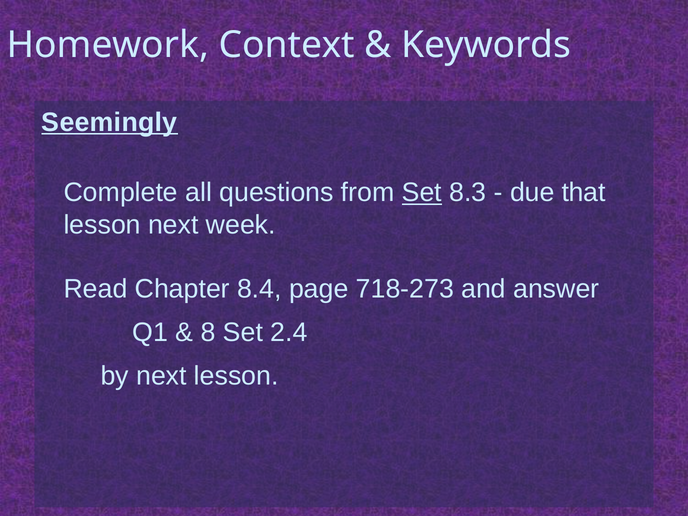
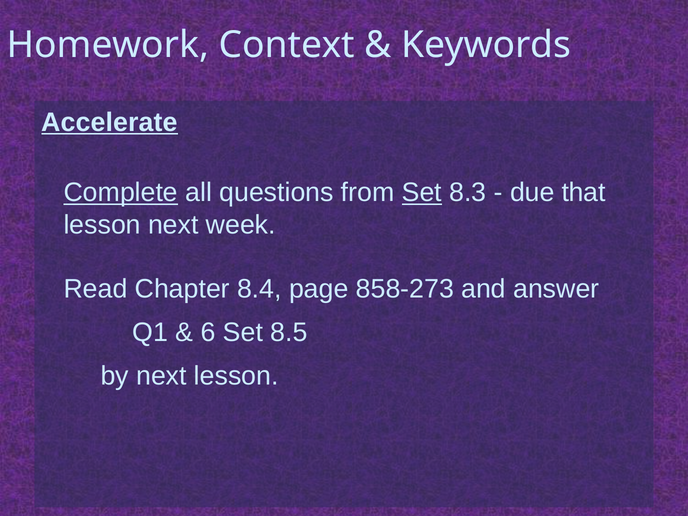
Seemingly: Seemingly -> Accelerate (109, 122)
Complete underline: none -> present (121, 193)
718-273: 718-273 -> 858-273 (405, 289)
8: 8 -> 6 (208, 333)
2.4: 2.4 -> 8.5 (289, 333)
